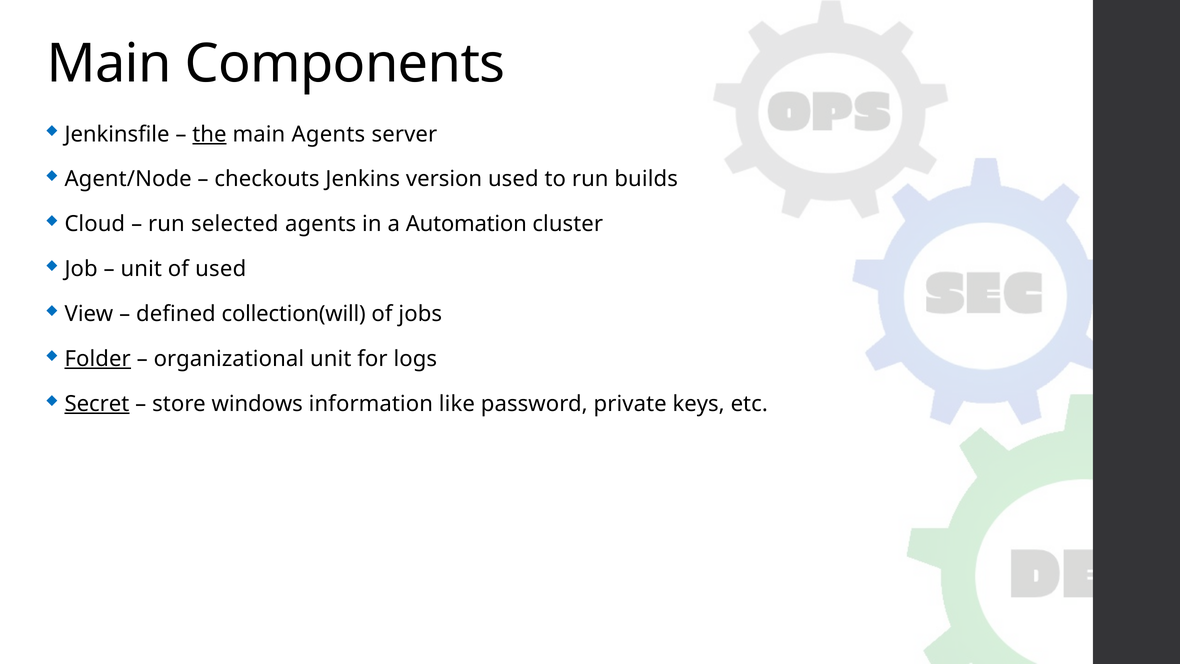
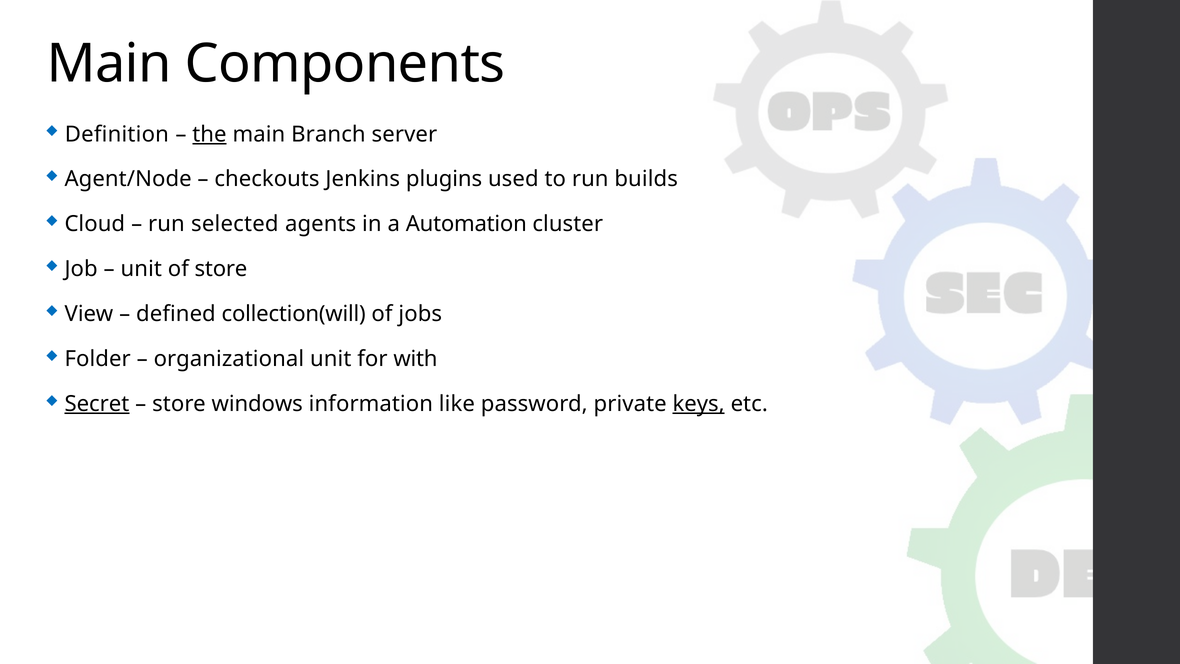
Jenkinsfile: Jenkinsfile -> Definition (117, 134)
main Agents: Agents -> Branch (328, 134)
version: version -> plugins (444, 179)
of used: used -> store (221, 269)
Folder underline: present -> none (98, 359)
logs: logs -> with (415, 359)
keys underline: none -> present (699, 404)
